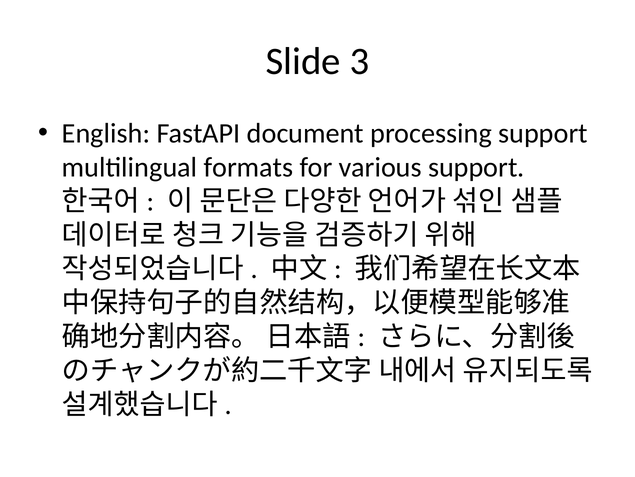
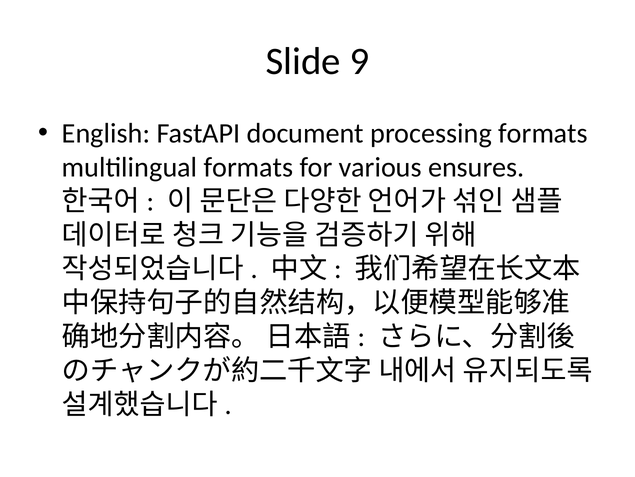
3: 3 -> 9 (359, 61)
processing support: support -> formats (543, 133)
various support: support -> ensures (476, 167)
